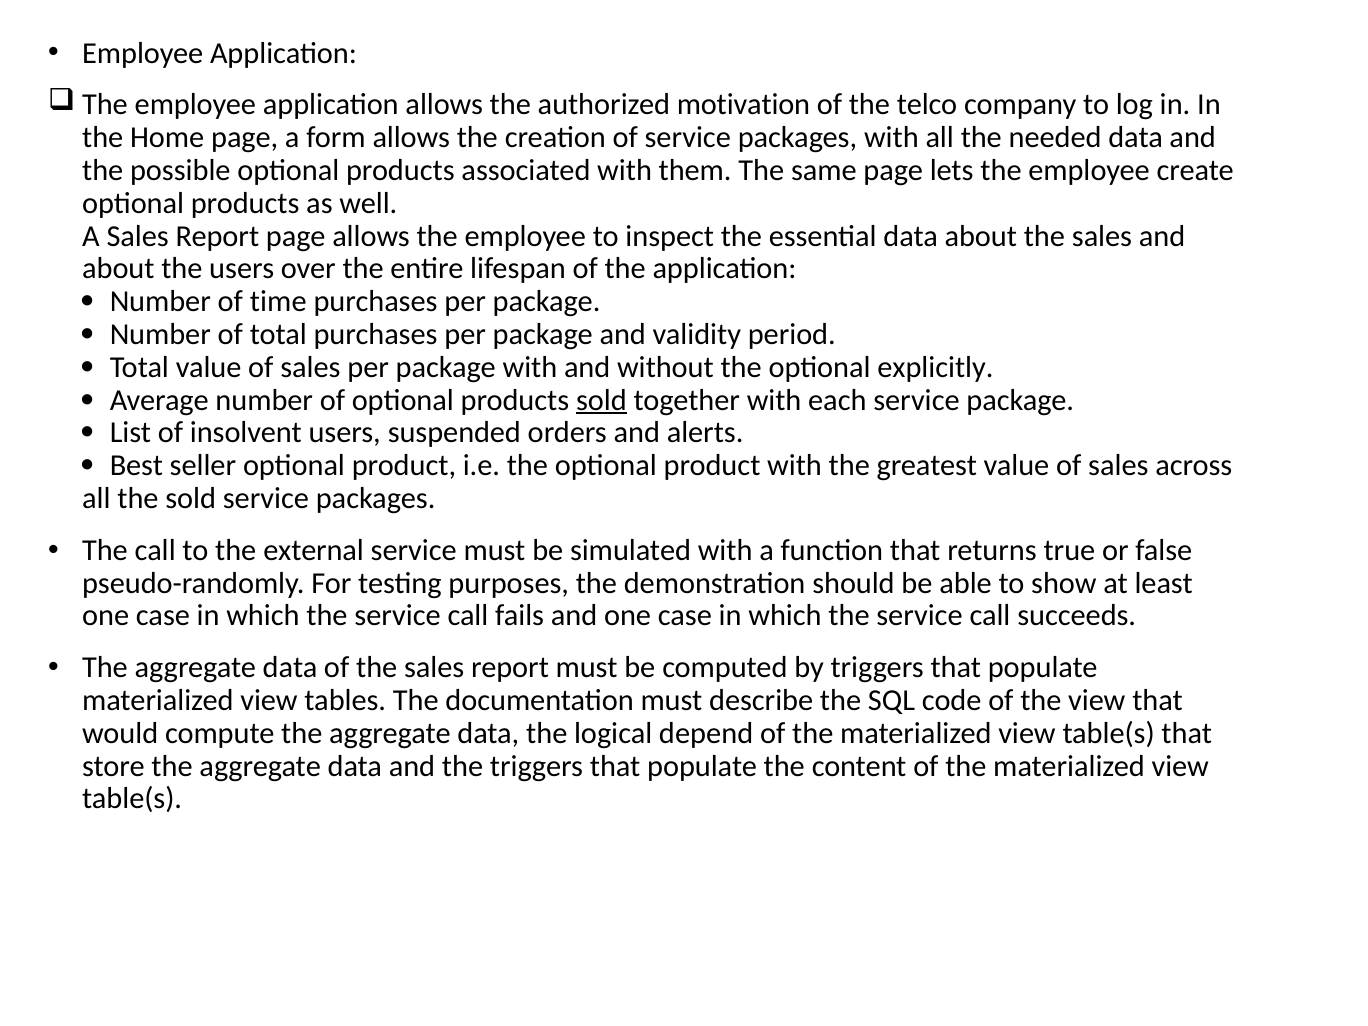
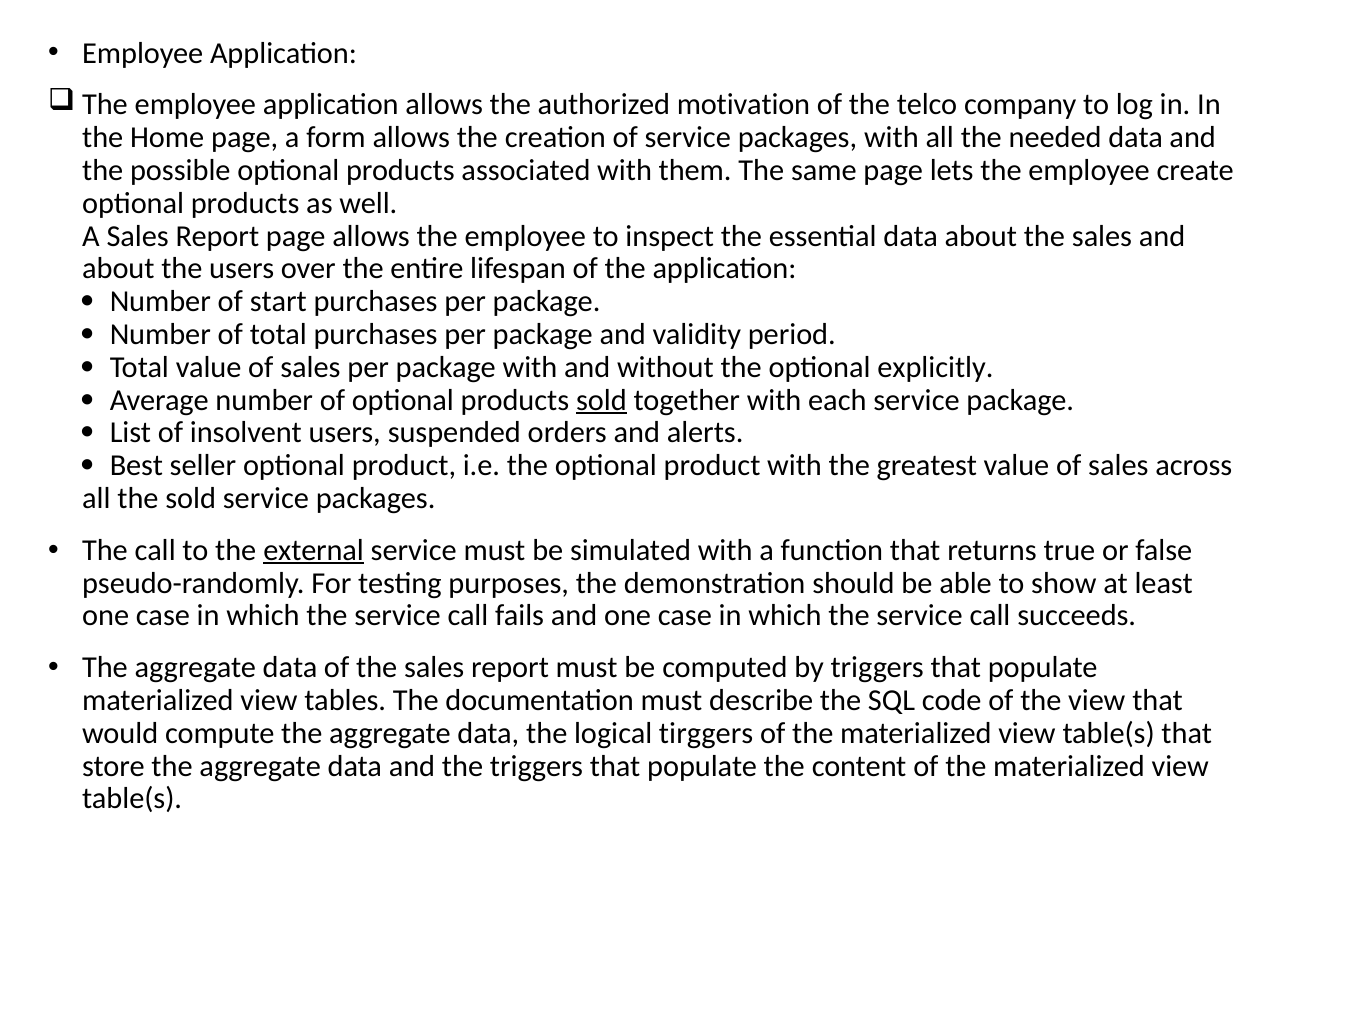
time: time -> start (278, 302)
external underline: none -> present (314, 550)
depend: depend -> tirggers (706, 733)
